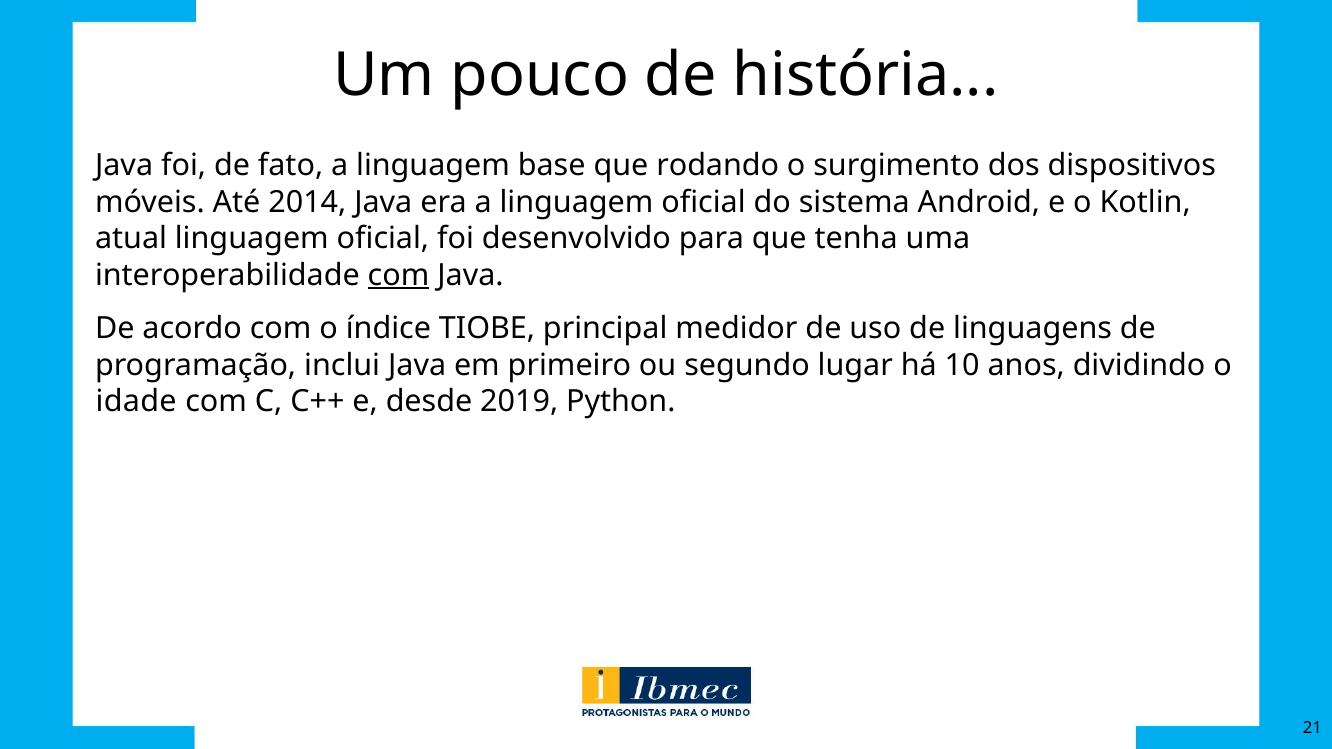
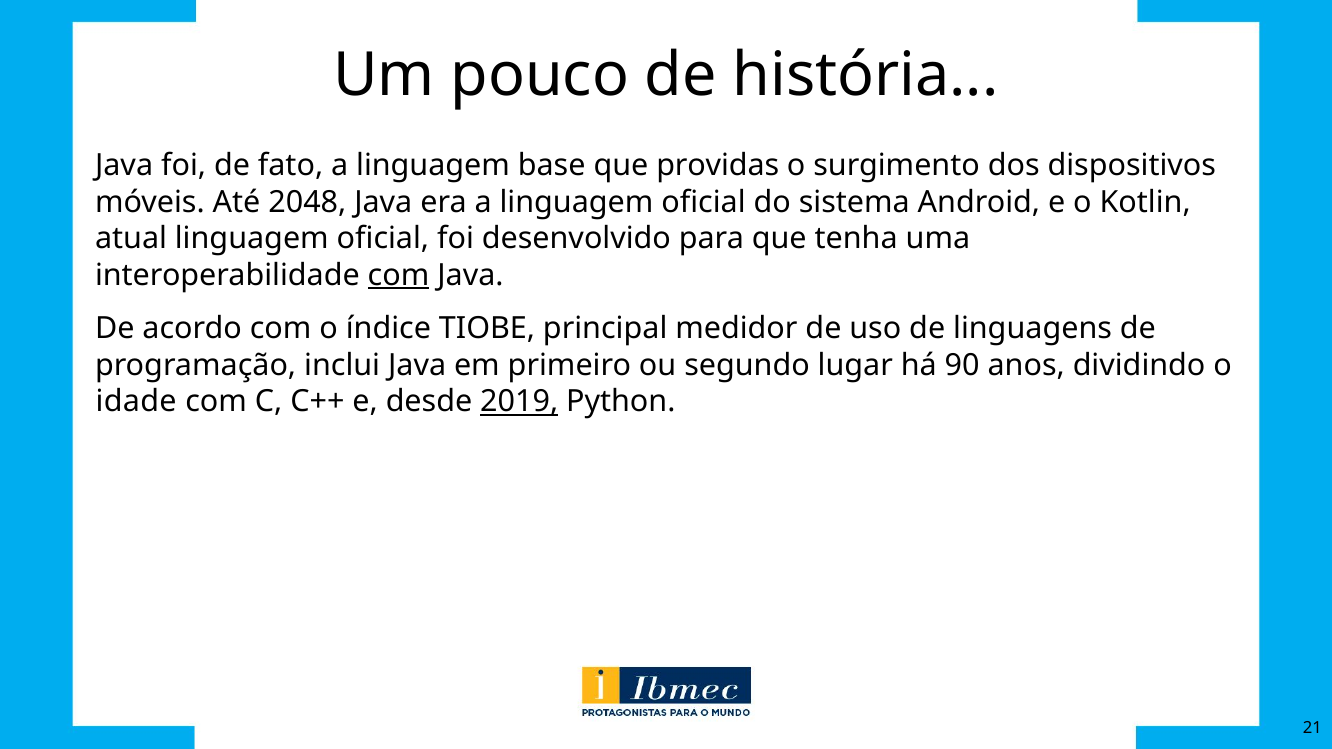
rodando: rodando -> providas (718, 166)
2014: 2014 -> 2048 (307, 202)
10: 10 -> 90 (962, 365)
2019 underline: none -> present (519, 402)
